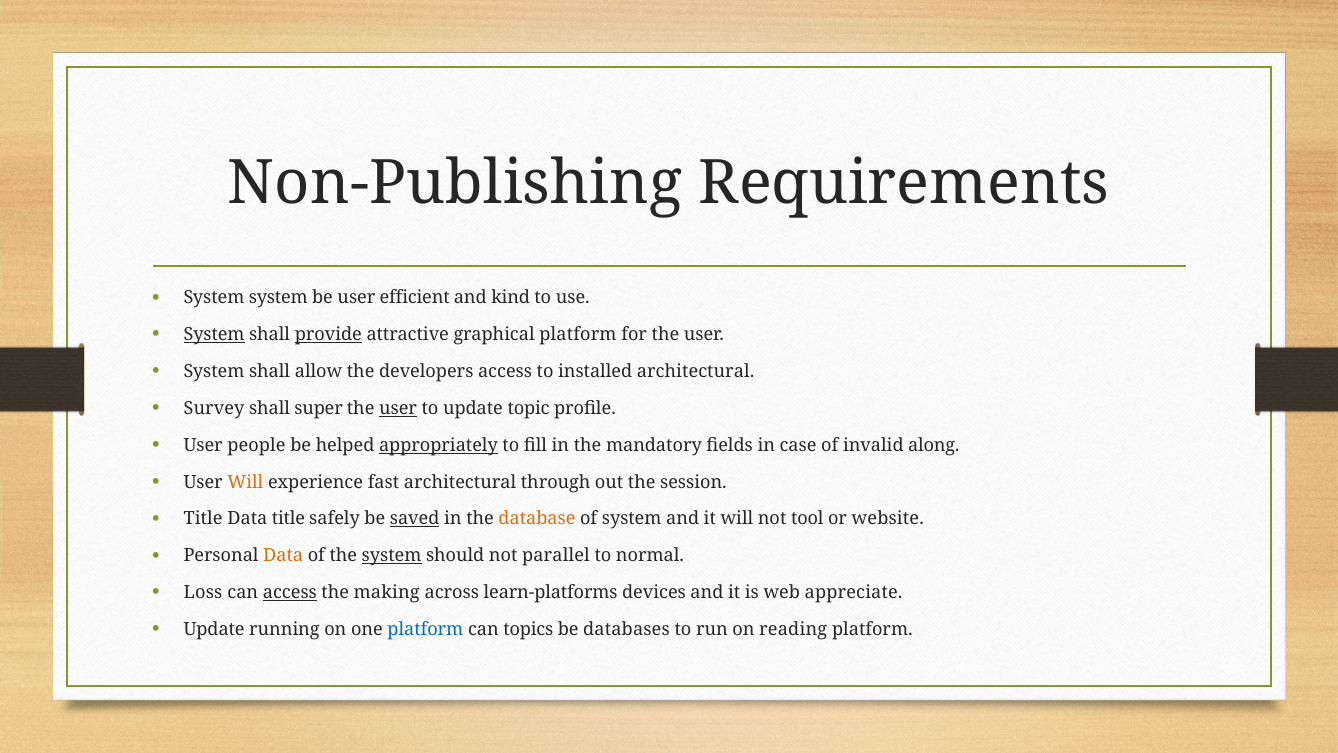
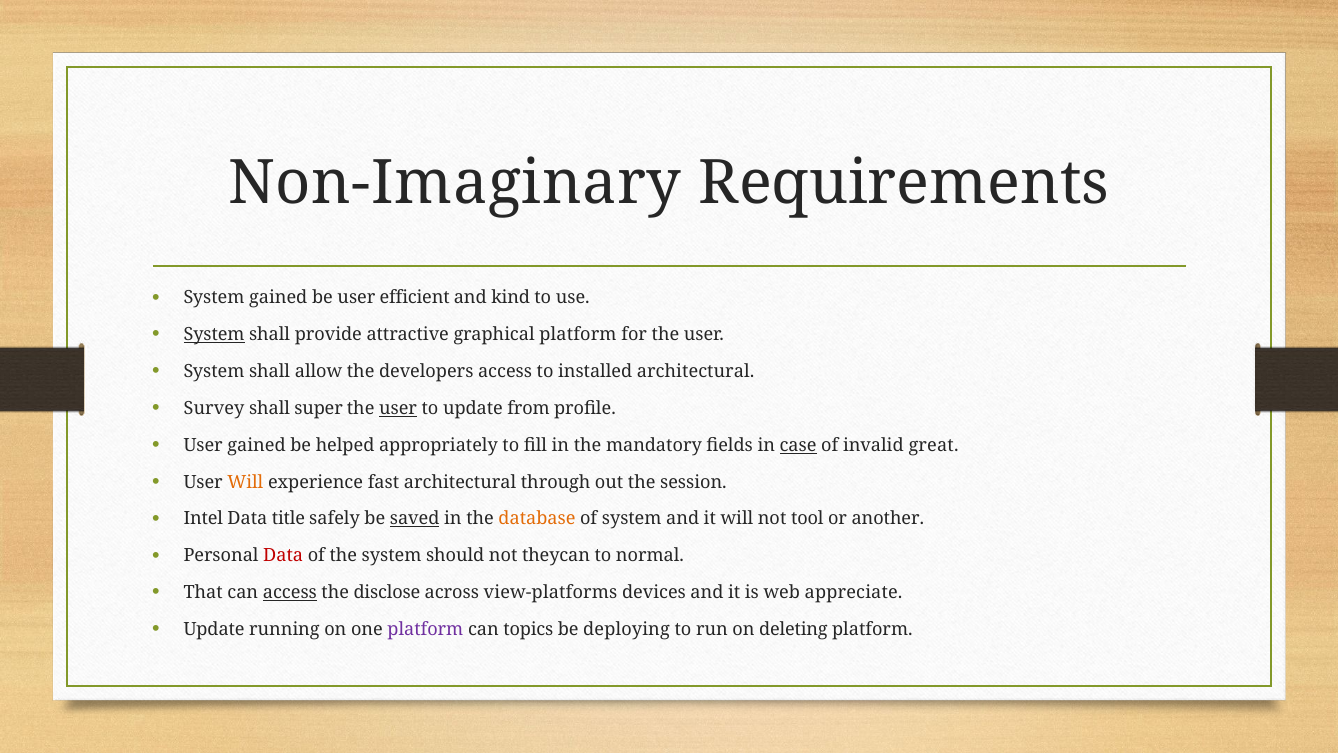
Non-Publishing: Non-Publishing -> Non-Imaginary (455, 184)
System system: system -> gained (278, 298)
provide underline: present -> none (328, 335)
topic: topic -> from (529, 408)
User people: people -> gained (257, 445)
appropriately underline: present -> none (438, 445)
case underline: none -> present (798, 445)
along: along -> great (934, 445)
Title: Title -> Intel (203, 519)
website: website -> another (888, 519)
Data colour: orange -> red (283, 556)
system underline: present -> none (392, 556)
parallel: parallel -> theycan (556, 556)
Loss: Loss -> That (203, 592)
making: making -> disclose (387, 592)
learn-platforms: learn-platforms -> view-platforms (551, 592)
platform colour: blue -> purple (425, 629)
databases: databases -> deploying (626, 629)
reading: reading -> deleting (793, 629)
